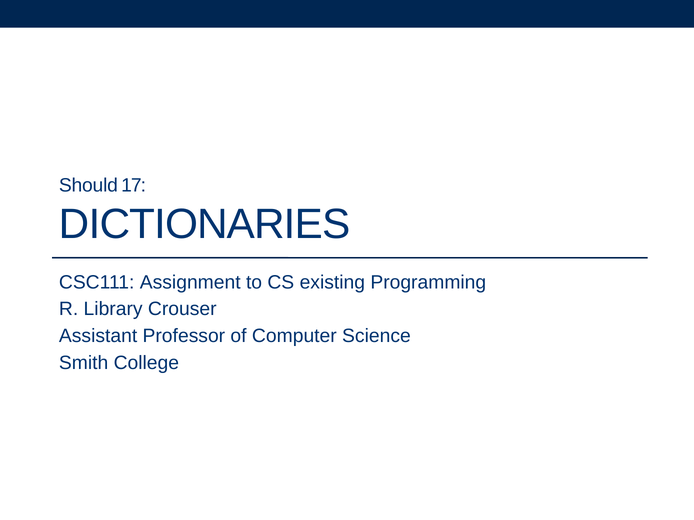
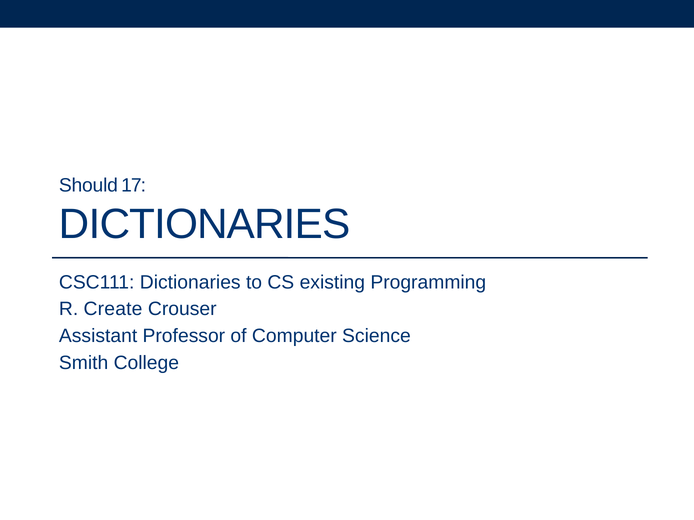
CSC111 Assignment: Assignment -> Dictionaries (190, 282)
Library: Library -> Create (113, 309)
